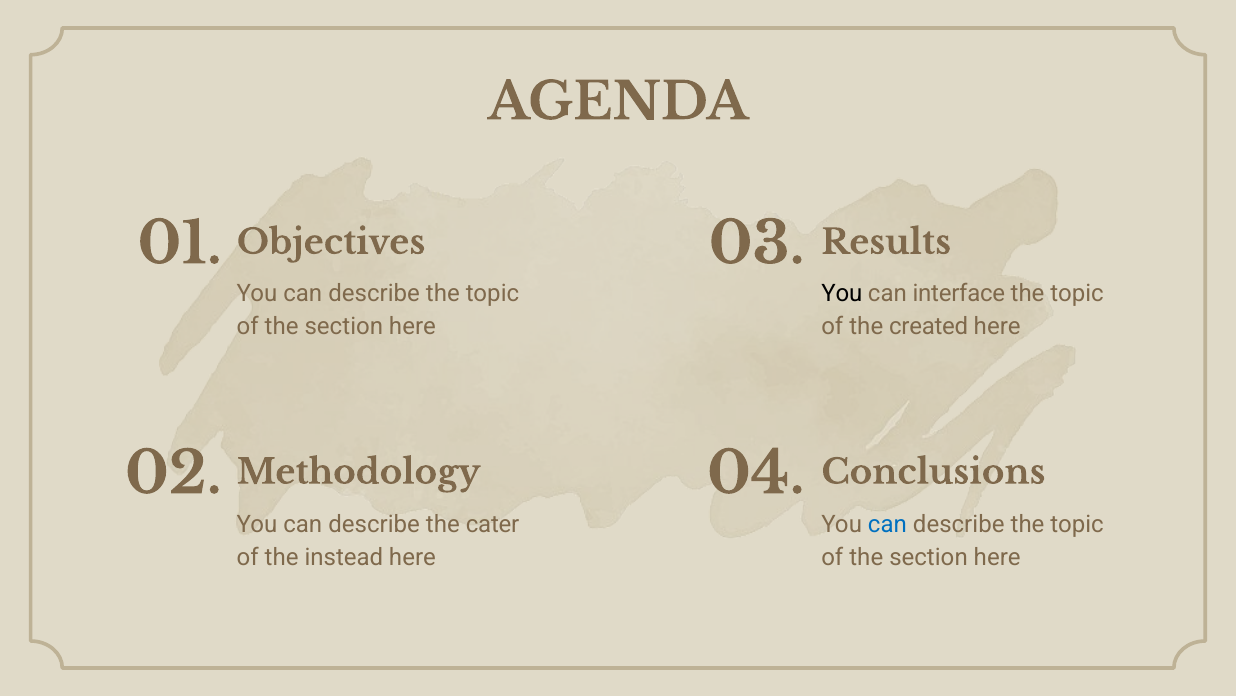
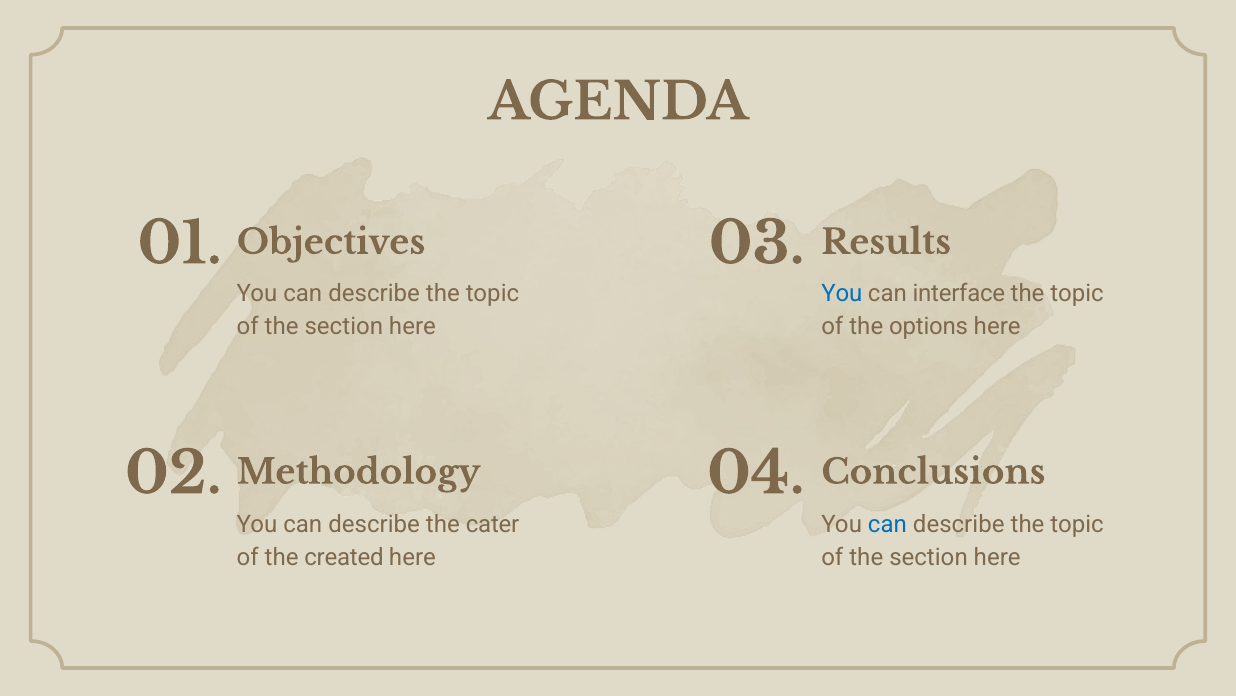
You colour: black -> blue (842, 293)
created: created -> options (929, 327)
instead: instead -> created (344, 557)
